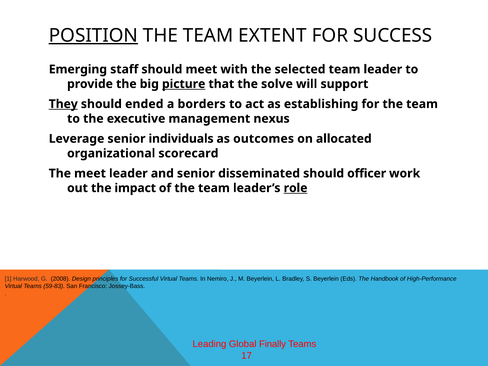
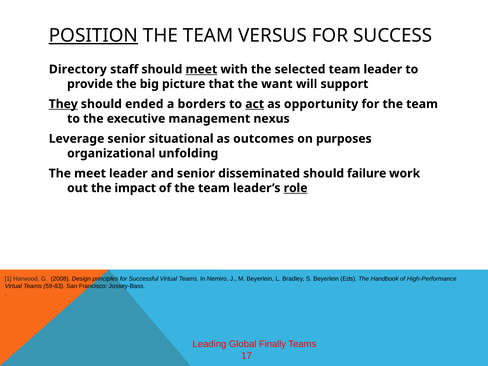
EXTENT: EXTENT -> VERSUS (273, 35)
Emerging: Emerging -> Directory (78, 69)
meet underline: none -> present (201, 69)
picture underline: present -> none (184, 84)
solve: solve -> want (277, 84)
act underline: none -> present (255, 104)
establishing: establishing -> opportunity (321, 104)
individuals: individuals -> situational (181, 139)
allocated: allocated -> purposes (344, 139)
scorecard: scorecard -> unfolding (188, 153)
officer: officer -> failure (367, 173)
